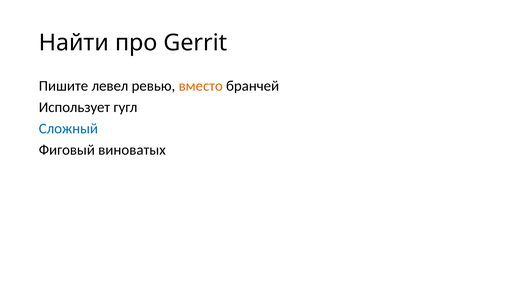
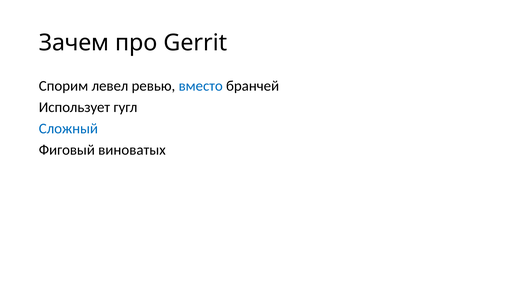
Найти: Найти -> Зачем (74, 43)
Пишите: Пишите -> Спорим (64, 86)
вместо colour: orange -> blue (201, 86)
